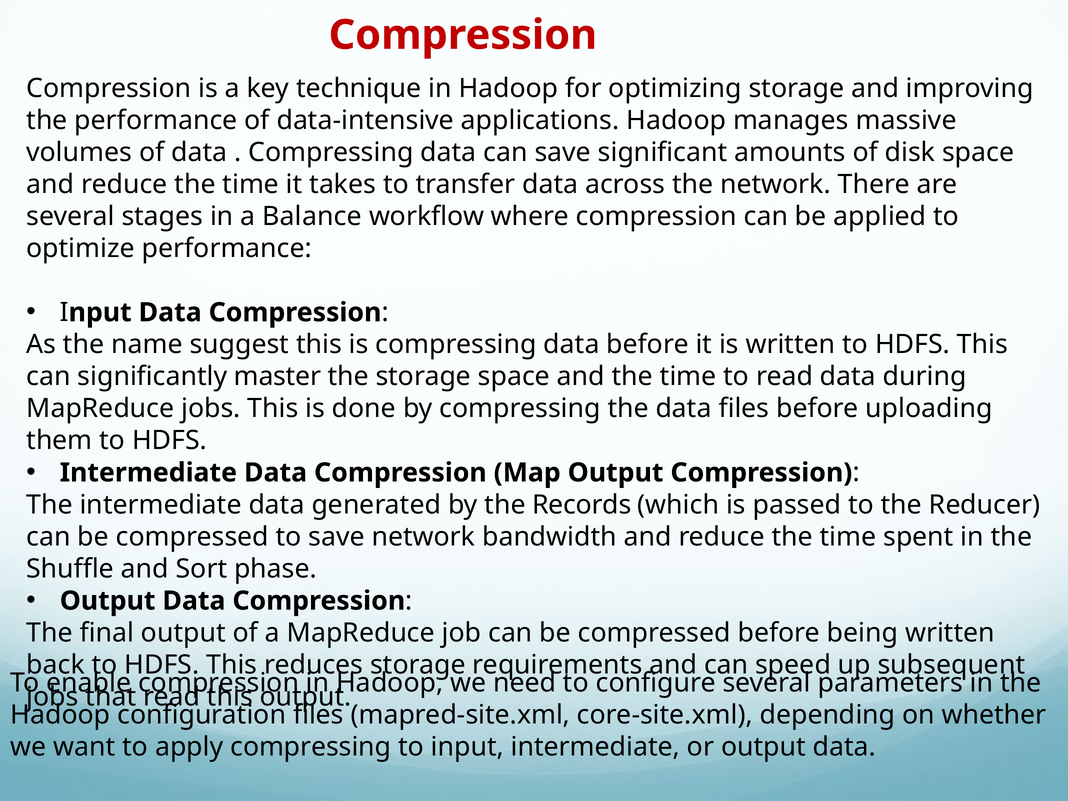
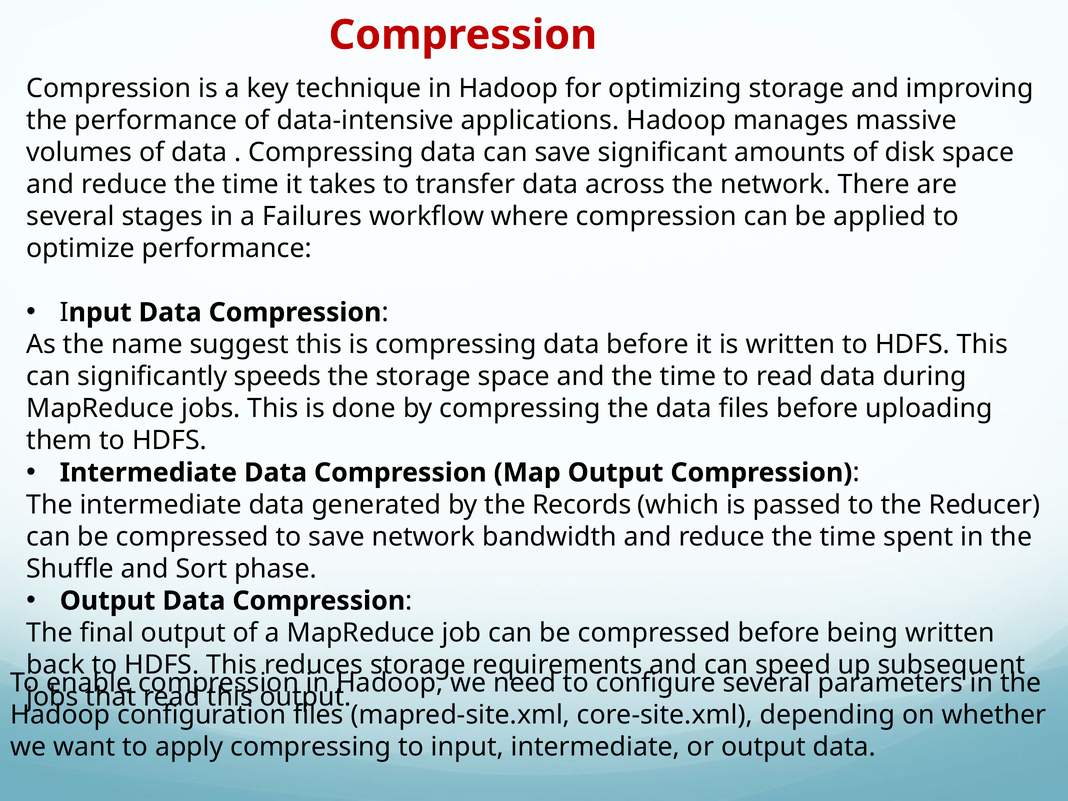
Balance: Balance -> Failures (312, 216)
master: master -> speeds (278, 377)
